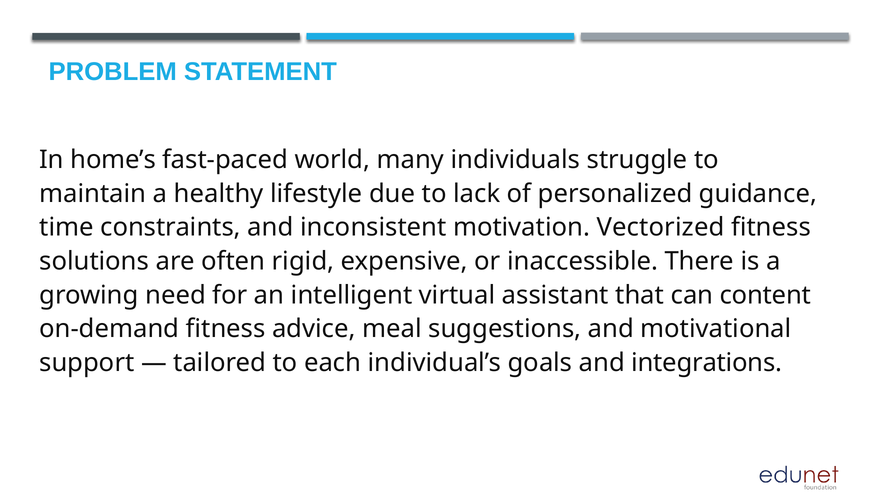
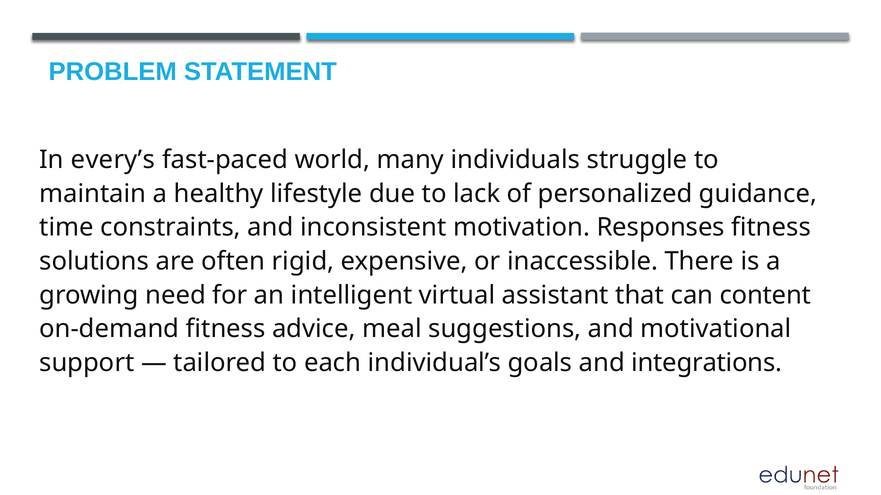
home’s: home’s -> every’s (113, 160)
Vectorized: Vectorized -> Responses (661, 228)
